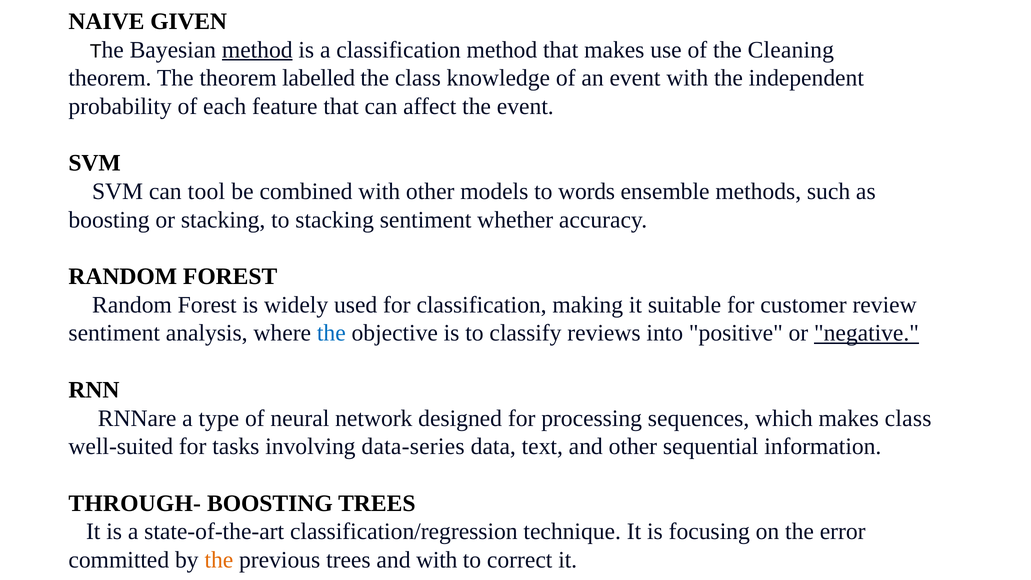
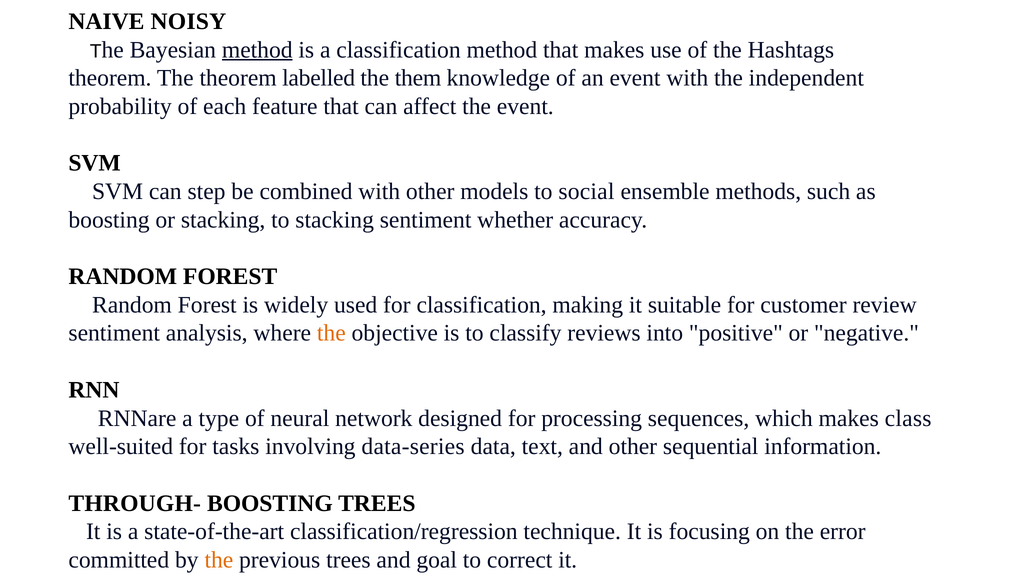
GIVEN: GIVEN -> NOISY (188, 21)
Cleaning: Cleaning -> Hashtags (791, 50)
the class: class -> them (418, 78)
tool: tool -> step (207, 191)
words: words -> social (586, 191)
the colour: blue -> orange (331, 333)
negative underline: present -> none (867, 333)
and with: with -> goal (437, 560)
